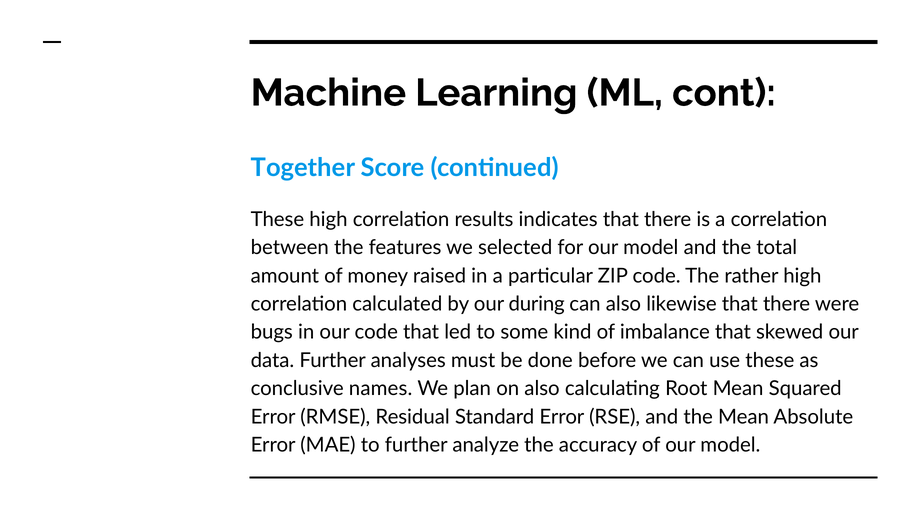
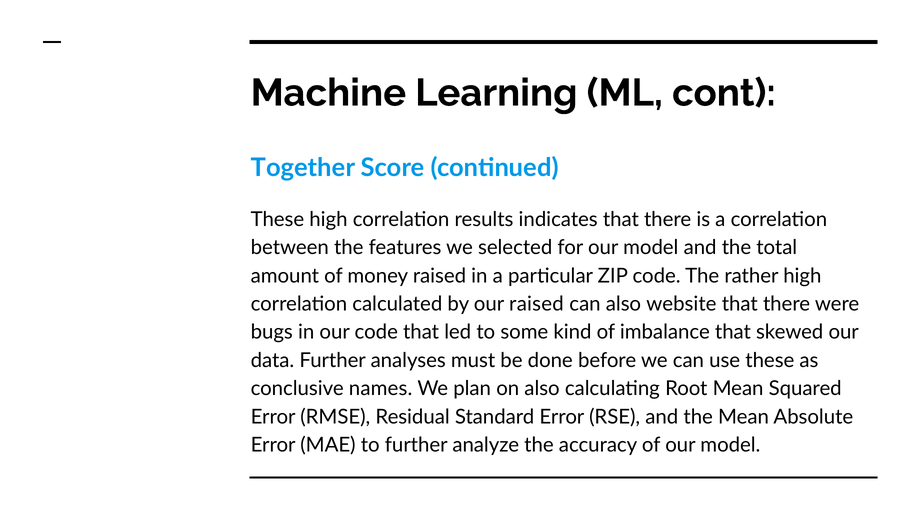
our during: during -> raised (536, 304)
likewise: likewise -> website (681, 304)
